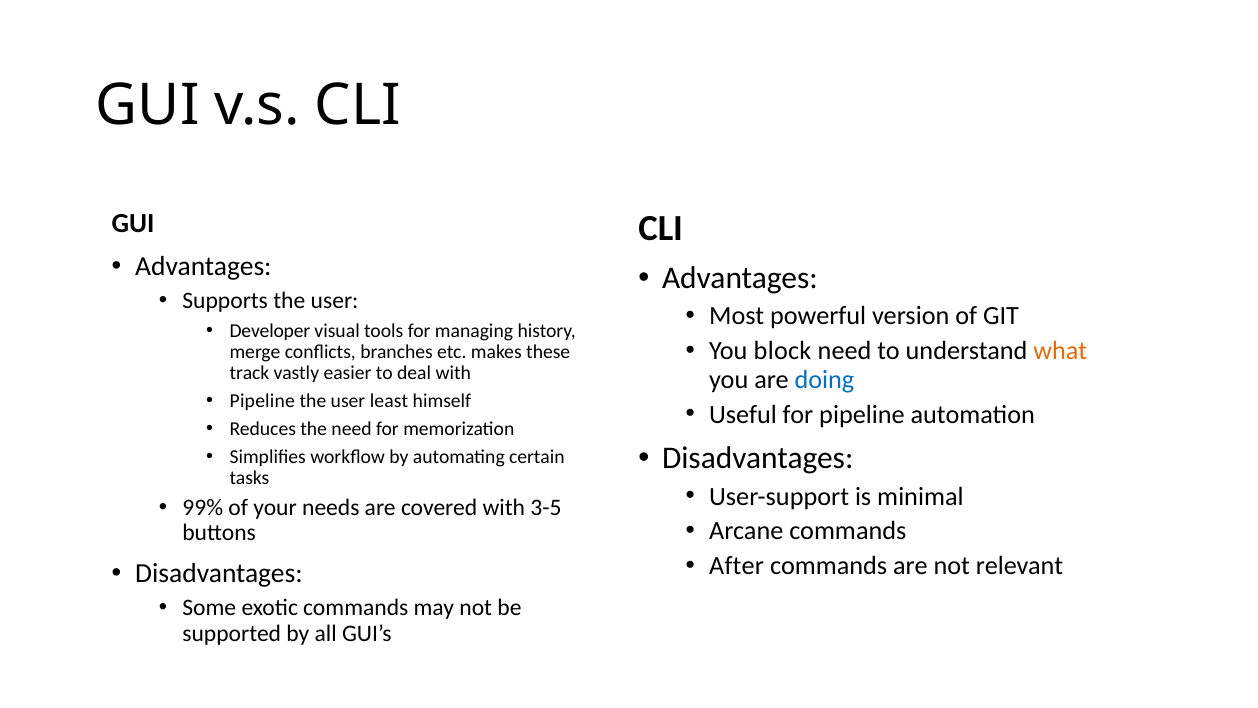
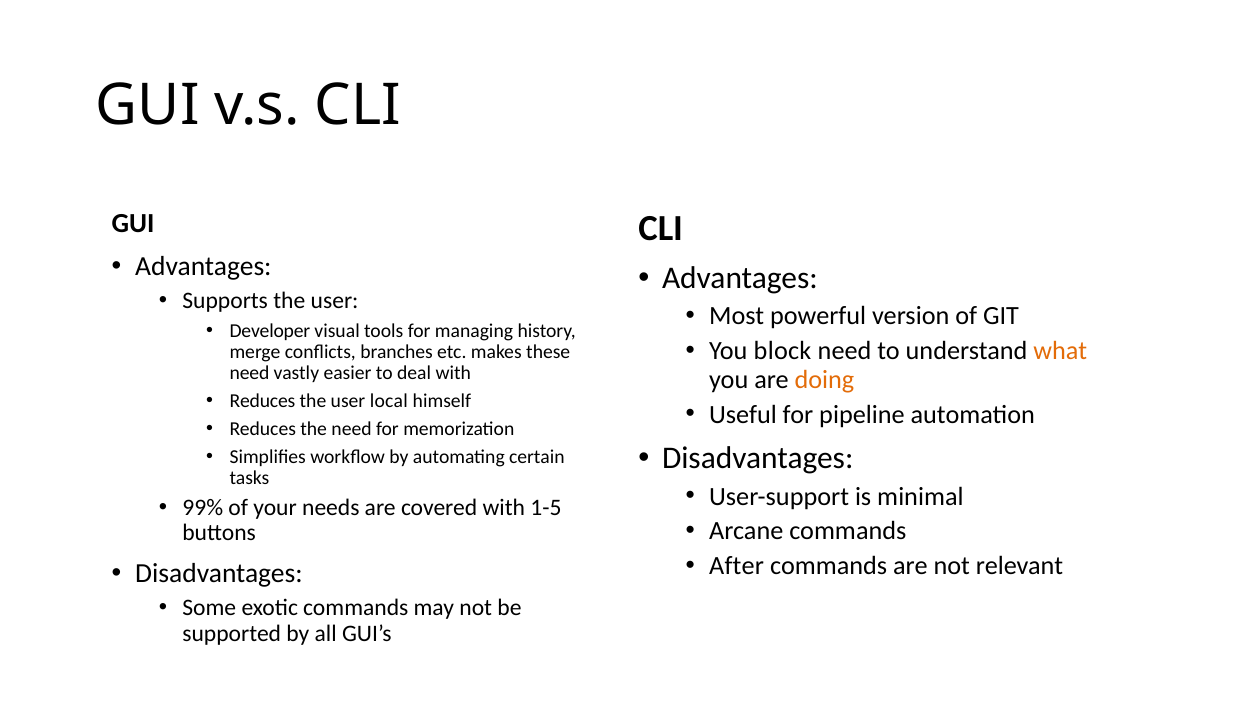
track: track -> need (250, 373)
doing colour: blue -> orange (824, 379)
Pipeline: Pipeline -> Reduces (262, 401)
least: least -> local (389, 401)
3-5: 3-5 -> 1-5 (546, 507)
